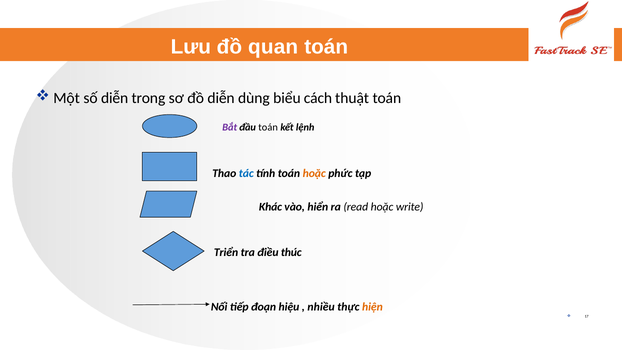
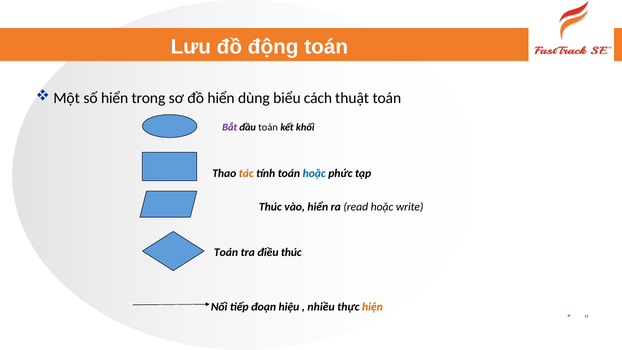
quan: quan -> động (273, 47)
số diễn: diễn -> hiển (115, 98)
đồ diễn: diễn -> hiển (221, 98)
lệnh: lệnh -> khối (305, 127)
tác colour: blue -> orange (246, 173)
hoặc colour: orange -> blue (314, 173)
Khác: Khác -> Thúc (270, 207)
Triển: Triển -> Toán (226, 252)
